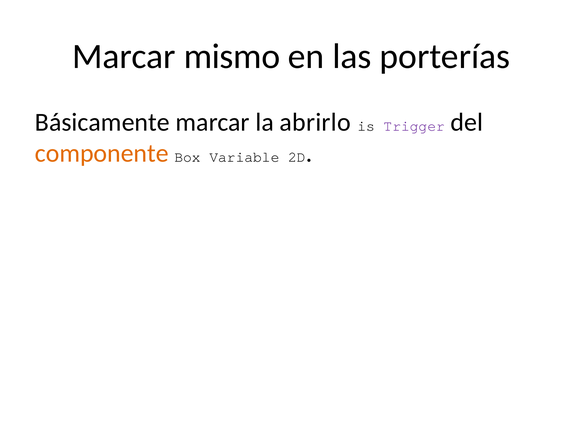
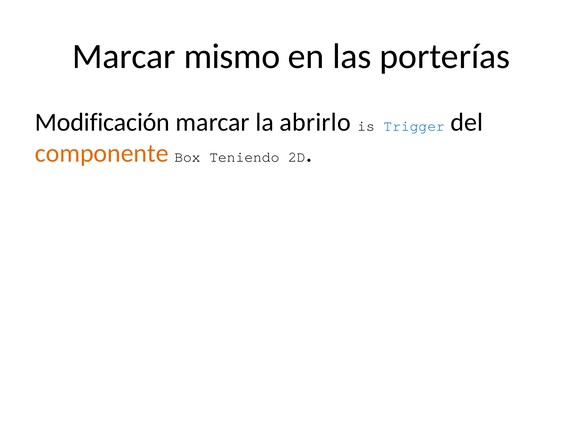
Básicamente: Básicamente -> Modificación (102, 122)
Trigger colour: purple -> blue (414, 126)
Variable: Variable -> Teniendo (244, 157)
